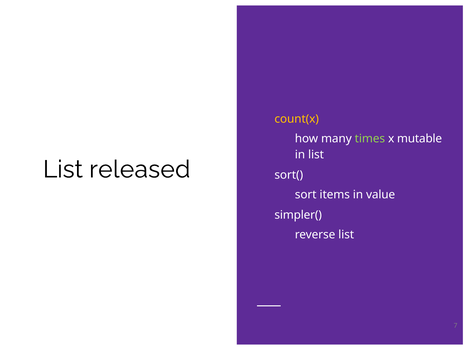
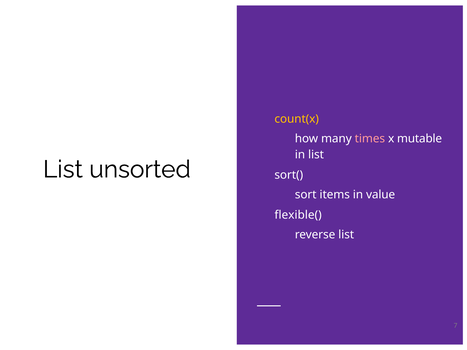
times colour: light green -> pink (370, 139)
released: released -> unsorted (140, 169)
simpler(: simpler( -> flexible( (298, 215)
